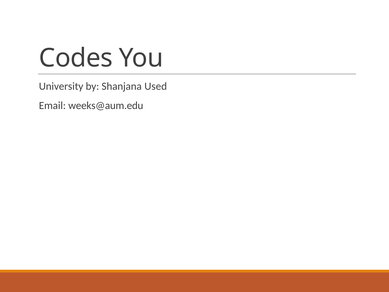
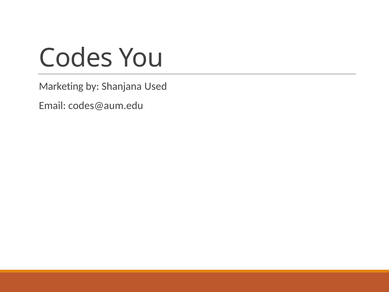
University: University -> Marketing (61, 86)
weeks@aum.edu: weeks@aum.edu -> codes@aum.edu (106, 105)
